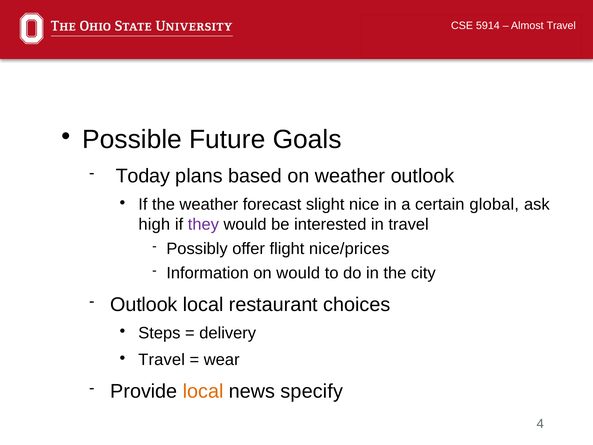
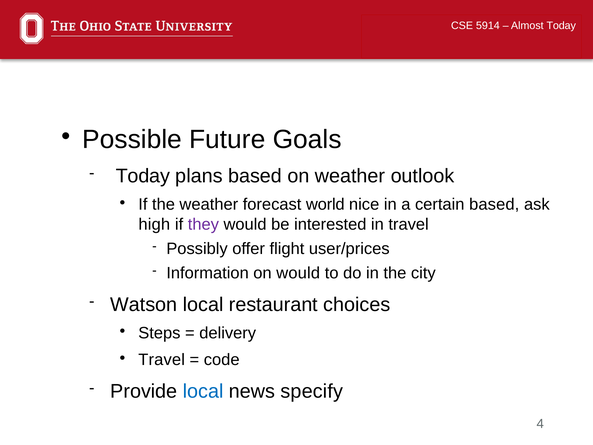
Almost Travel: Travel -> Today (561, 26)
slight: slight -> world (325, 204)
certain global: global -> based (494, 204)
nice/prices: nice/prices -> user/prices (349, 249)
Outlook: Outlook -> Watson (144, 304)
wear: wear -> code (222, 360)
local colour: orange -> blue (203, 391)
